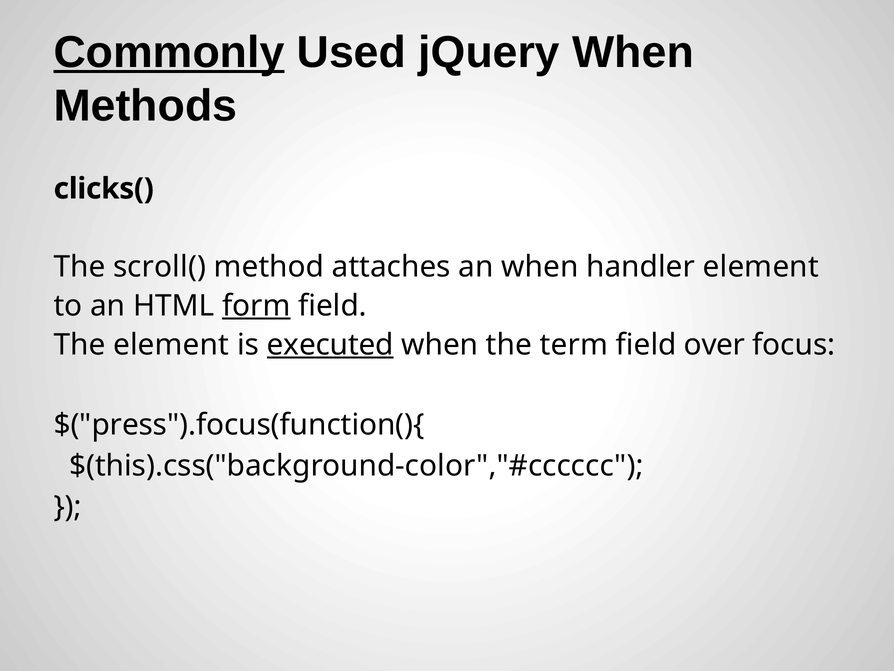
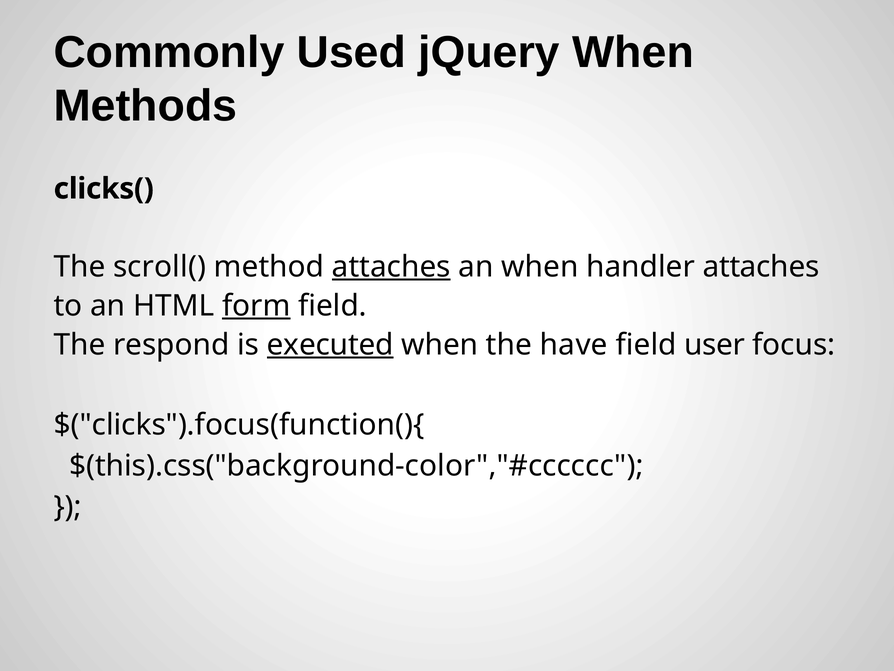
Commonly underline: present -> none (169, 52)
attaches underline: none -> present (391, 266)
handler element: element -> attaches (761, 266)
The element: element -> respond (171, 344)
term: term -> have (574, 344)
over: over -> user (715, 344)
$("press").focus(function(){: $("press").focus(function(){ -> $("clicks").focus(function(){ (239, 424)
